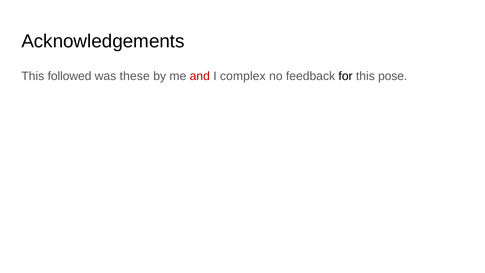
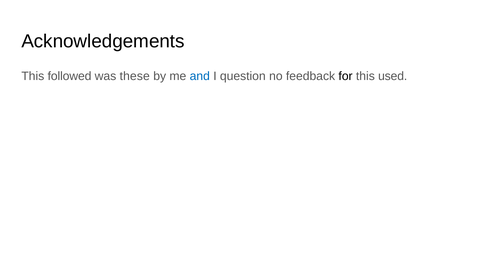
and colour: red -> blue (200, 76)
complex: complex -> question (243, 76)
pose: pose -> used (393, 76)
